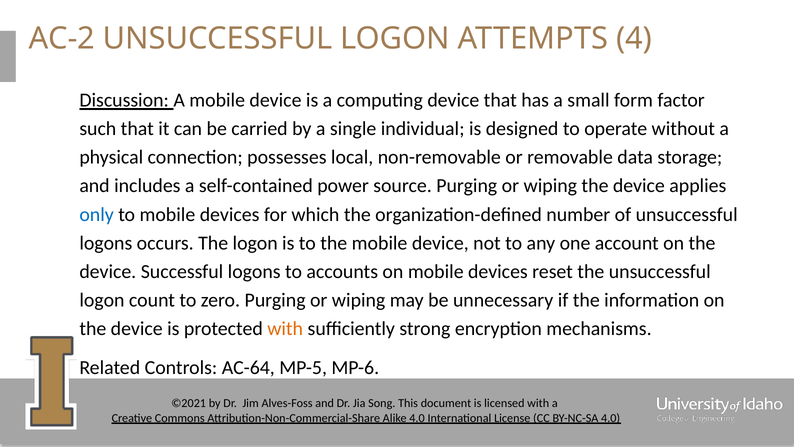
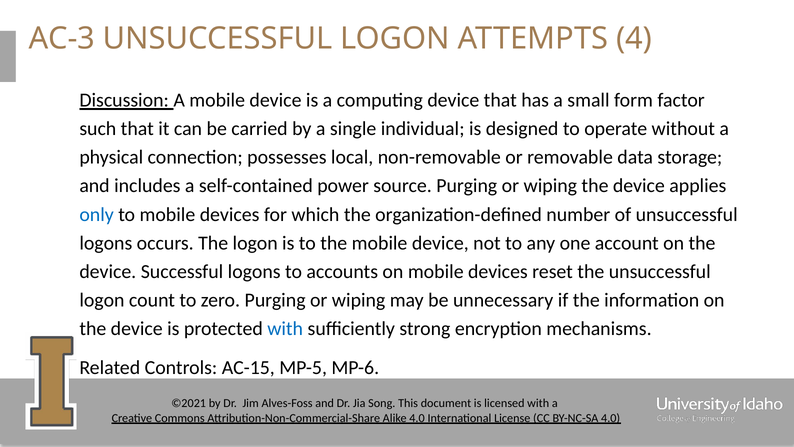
AC-2: AC-2 -> AC-3 (62, 39)
with colour: orange -> blue (285, 329)
AC-64: AC-64 -> AC-15 (248, 367)
